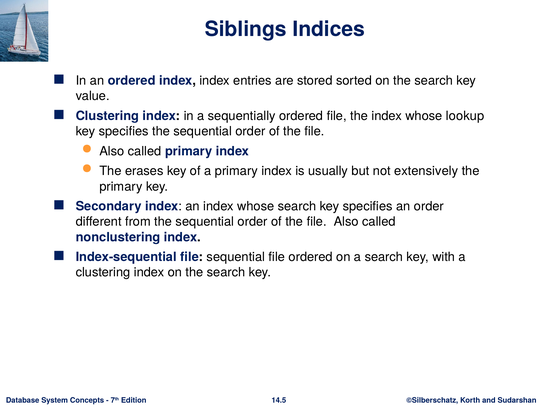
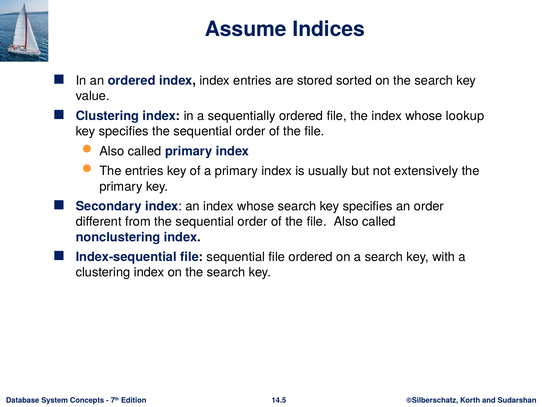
Siblings: Siblings -> Assume (246, 29)
The erases: erases -> entries (144, 171)
